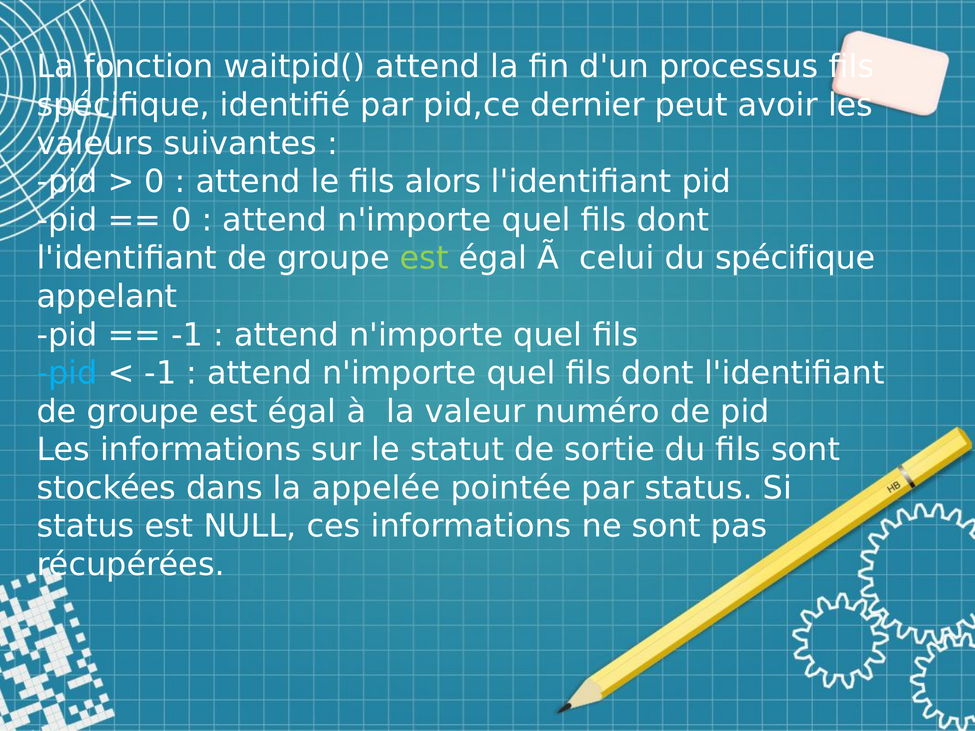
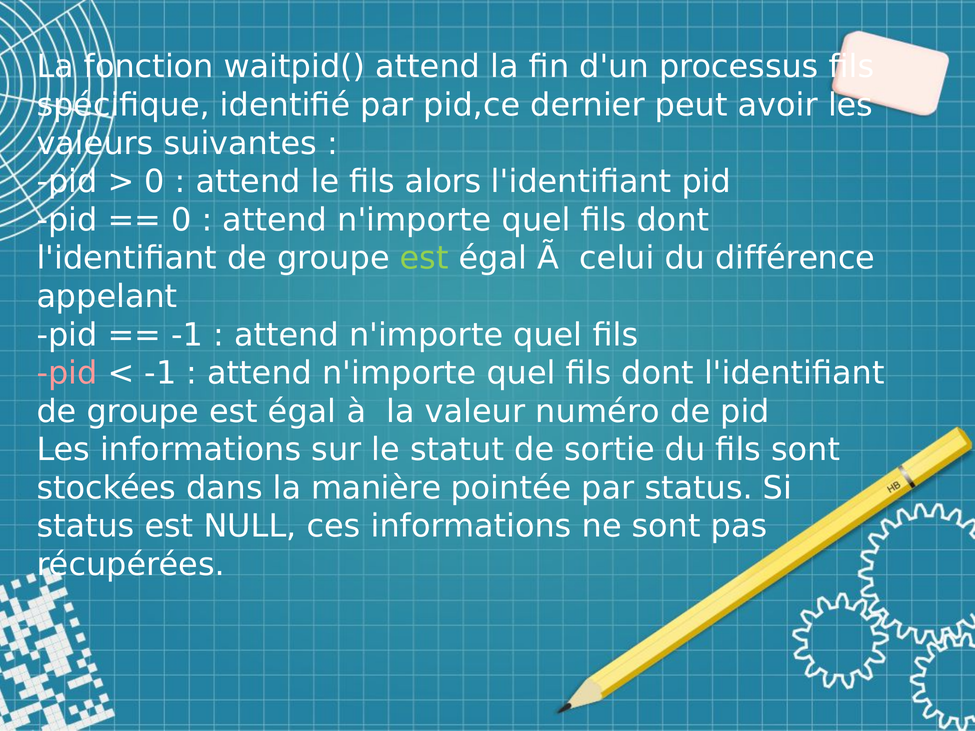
du spécifique: spécifique -> différence (795, 258)
pid colour: light blue -> pink (67, 373)
appelée: appelée -> manière (376, 488)
